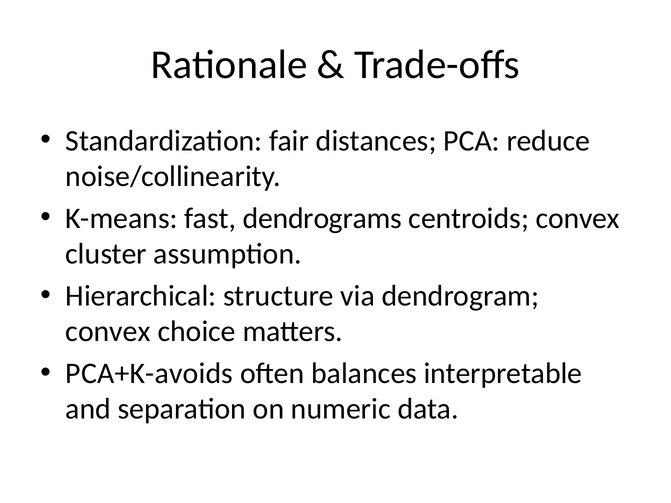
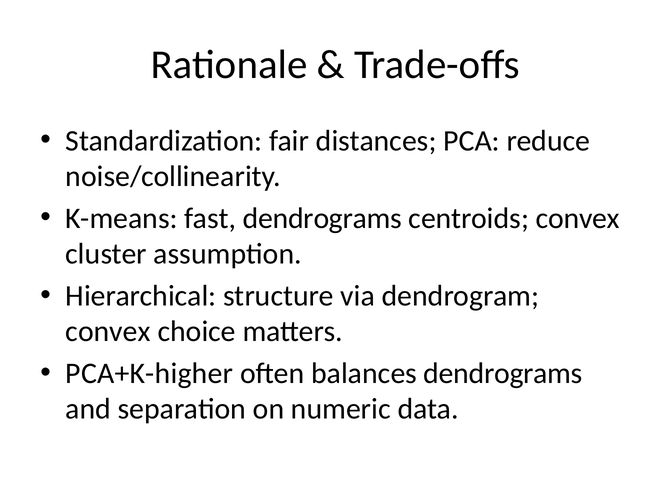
PCA+K-avoids: PCA+K-avoids -> PCA+K-higher (149, 373)
balances interpretable: interpretable -> dendrograms (503, 373)
